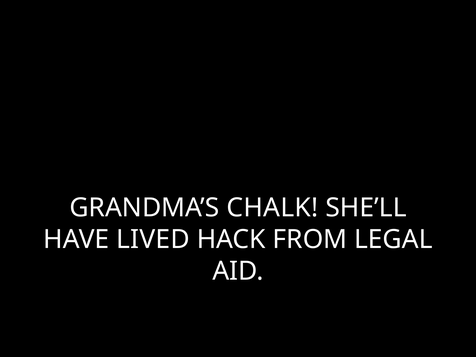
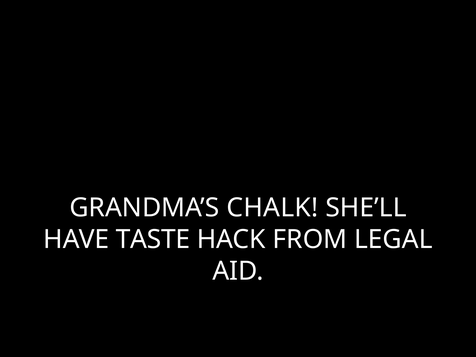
LIVED: LIVED -> TASTE (153, 239)
